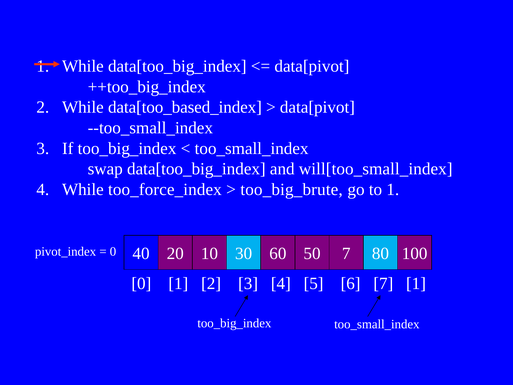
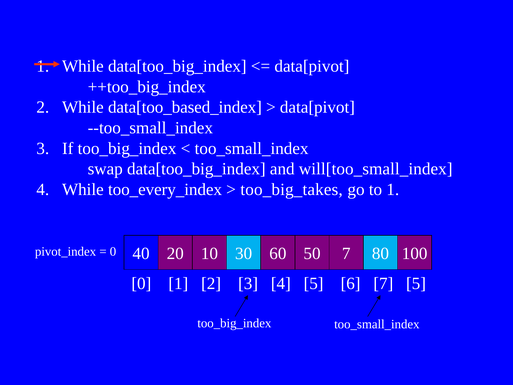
too_force_index: too_force_index -> too_every_index (165, 189)
too_big_brute: too_big_brute -> too_big_takes (292, 189)
7 1: 1 -> 5 (416, 283)
